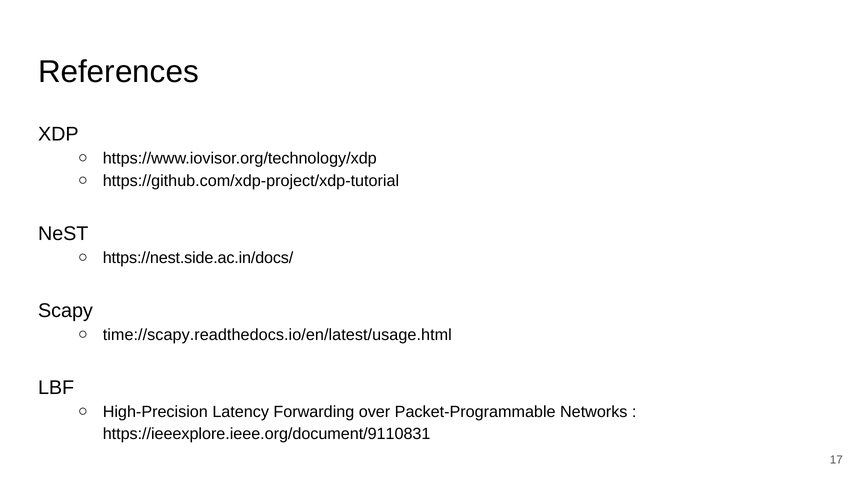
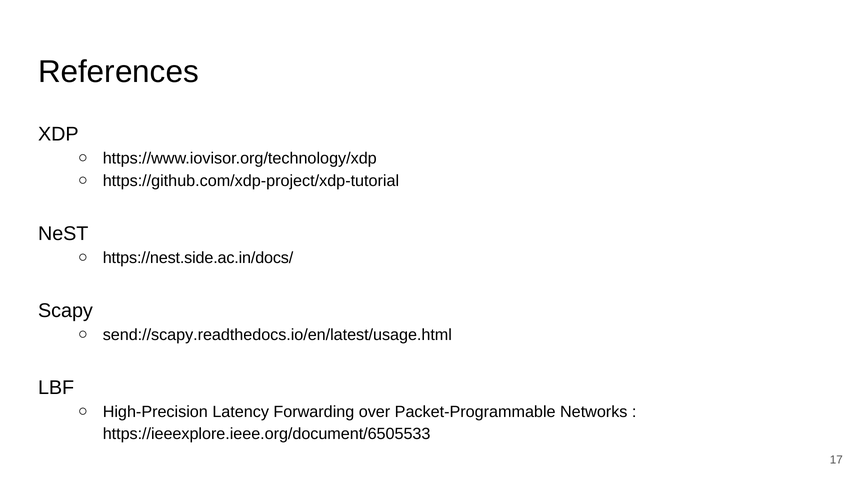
time://scapy.readthedocs.io/en/latest/usage.html: time://scapy.readthedocs.io/en/latest/usage.html -> send://scapy.readthedocs.io/en/latest/usage.html (277, 334)
https://ieeexplore.ieee.org/document/9110831: https://ieeexplore.ieee.org/document/9110831 -> https://ieeexplore.ieee.org/document/6505533 (267, 434)
